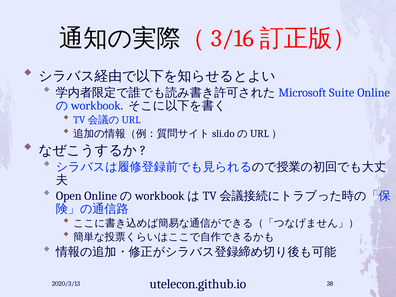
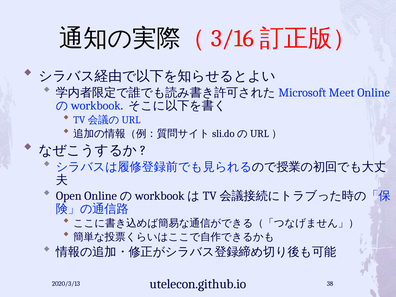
Suite: Suite -> Meet (342, 93)
